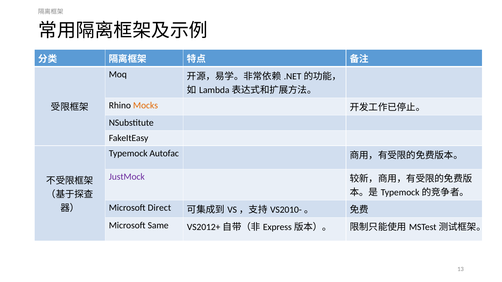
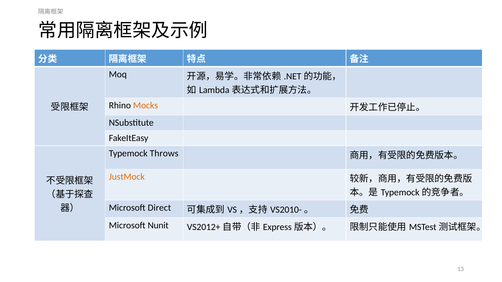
Autofac: Autofac -> Throws (164, 154)
JustMock colour: purple -> orange (127, 177)
Same: Same -> Nunit (158, 226)
